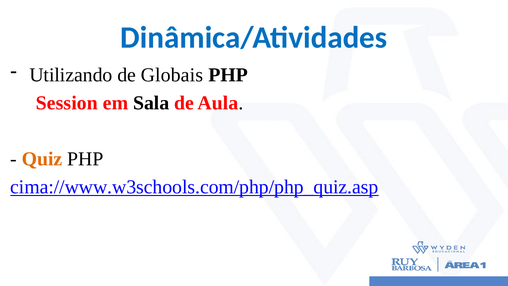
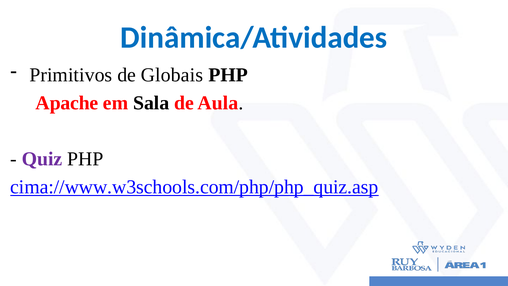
Utilizando: Utilizando -> Primitivos (71, 75)
Session: Session -> Apache (67, 103)
Quiz colour: orange -> purple (42, 159)
